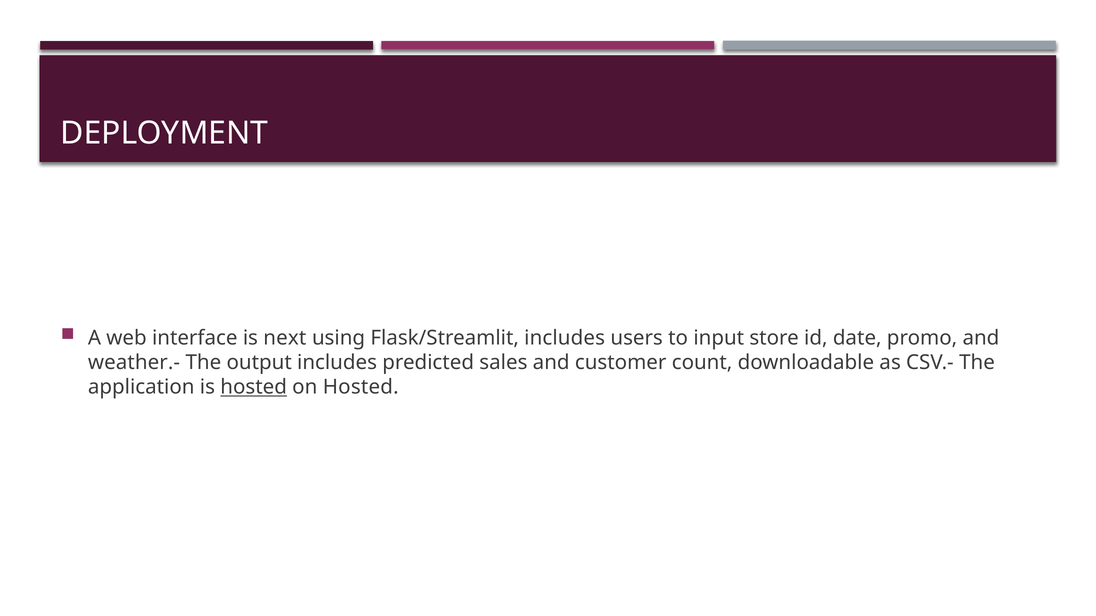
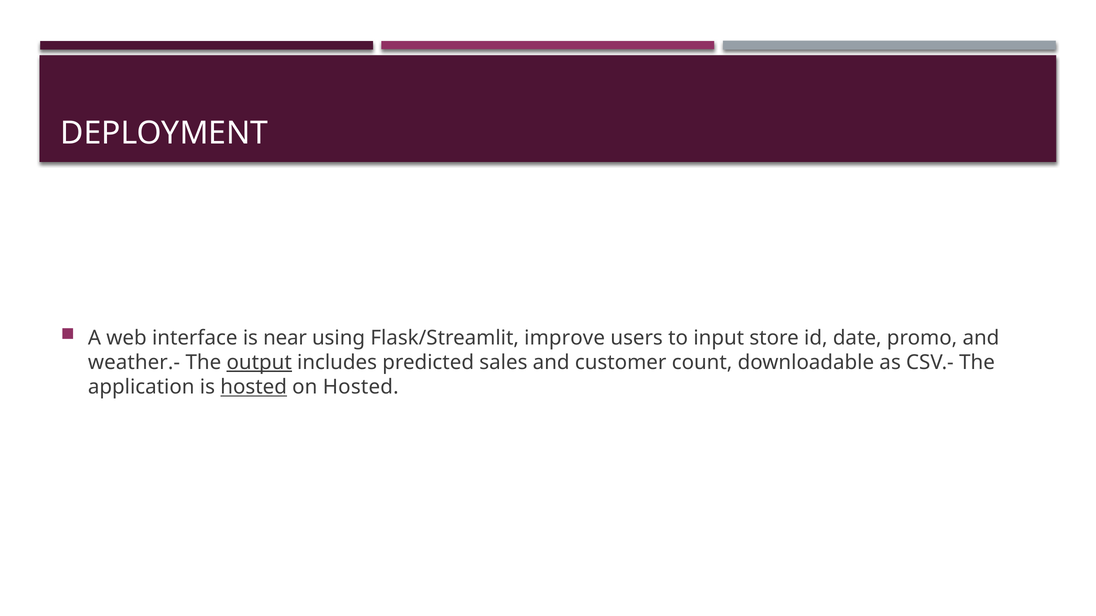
next: next -> near (285, 338)
Flask/Streamlit includes: includes -> improve (565, 338)
output underline: none -> present (259, 363)
